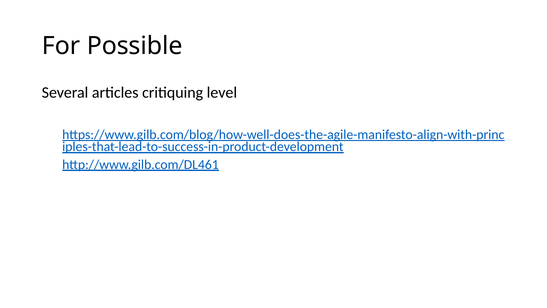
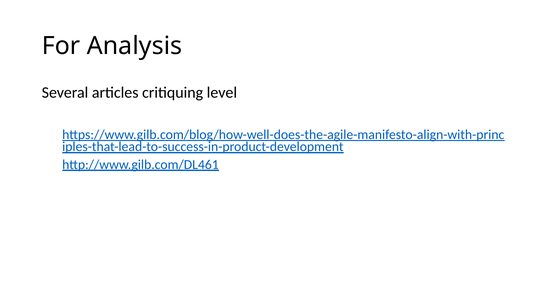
Possible: Possible -> Analysis (135, 46)
